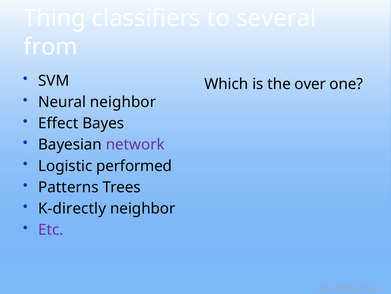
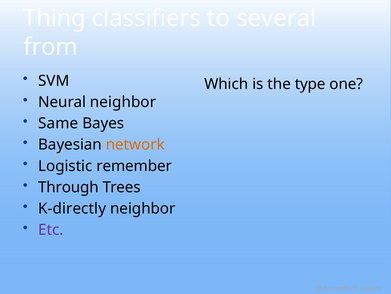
over: over -> type (310, 84)
Effect: Effect -> Same (58, 123)
network colour: purple -> orange (135, 144)
performed: performed -> remember (134, 166)
Patterns: Patterns -> Through (68, 187)
